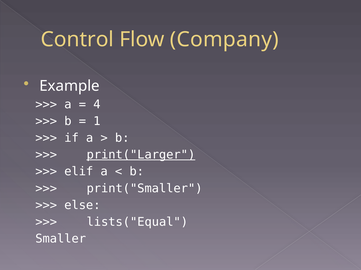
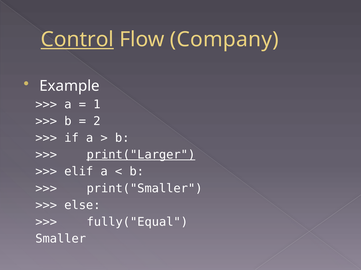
Control underline: none -> present (77, 40)
4: 4 -> 1 (97, 105)
1: 1 -> 2 (97, 121)
lists("Equal: lists("Equal -> fully("Equal (137, 223)
